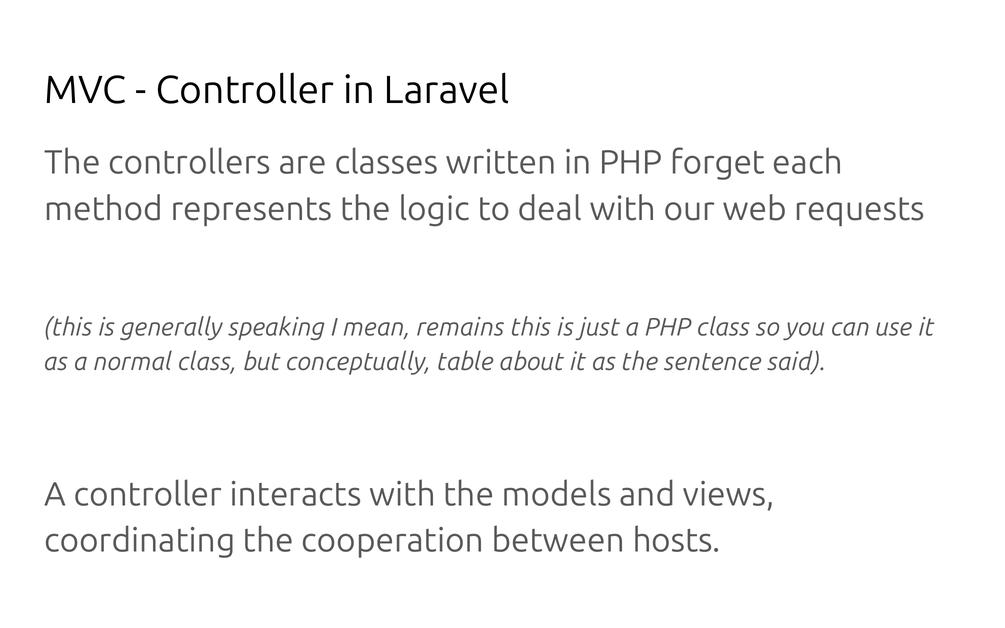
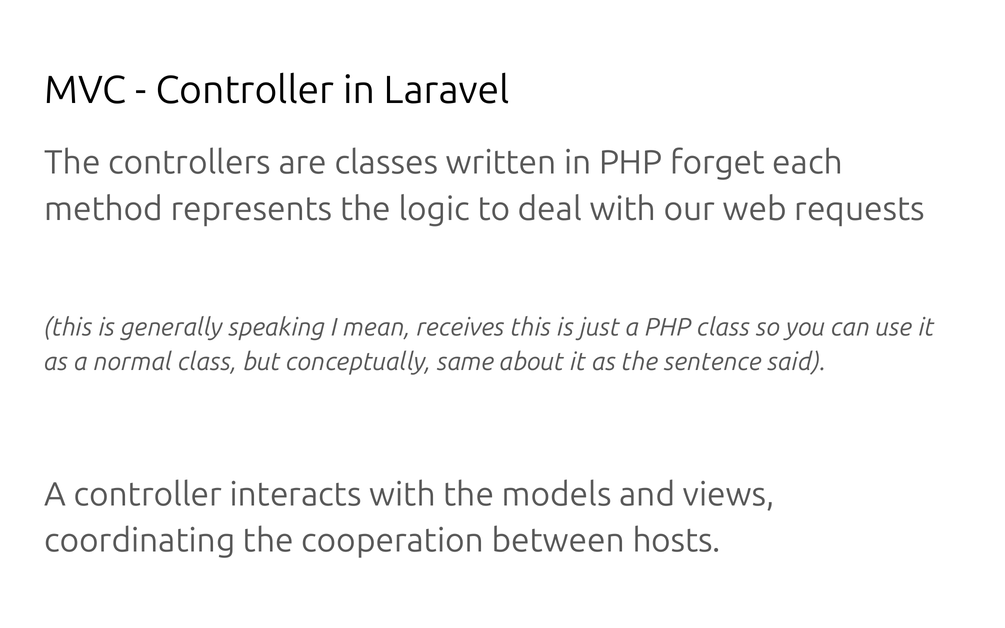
remains: remains -> receives (461, 327)
table: table -> same (466, 362)
